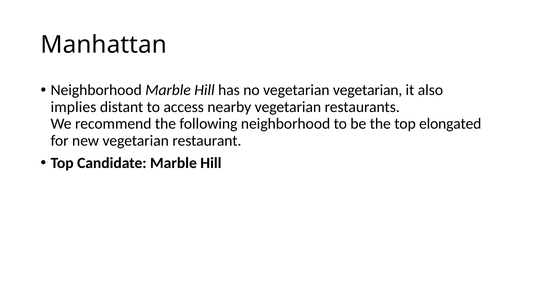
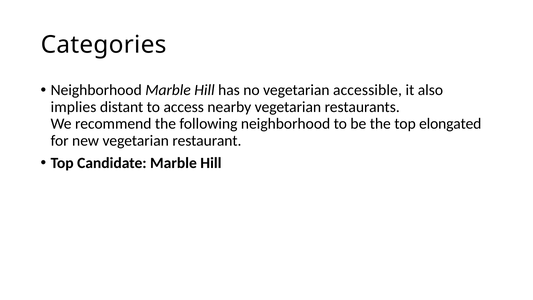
Manhattan: Manhattan -> Categories (104, 45)
vegetarian vegetarian: vegetarian -> accessible (367, 90)
